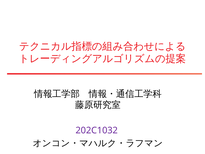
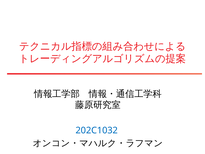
202C1032 colour: purple -> blue (97, 130)
